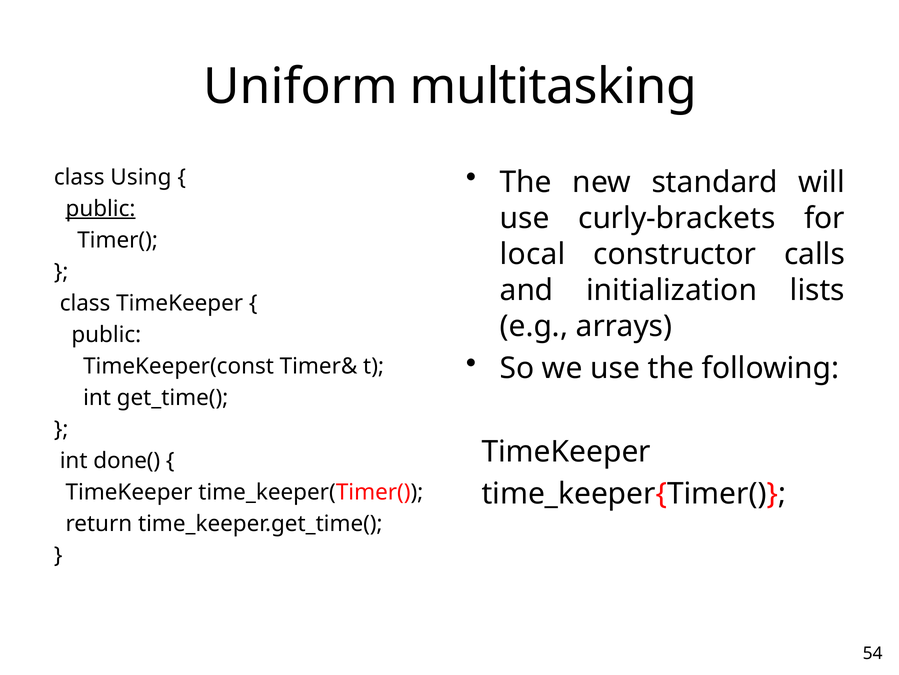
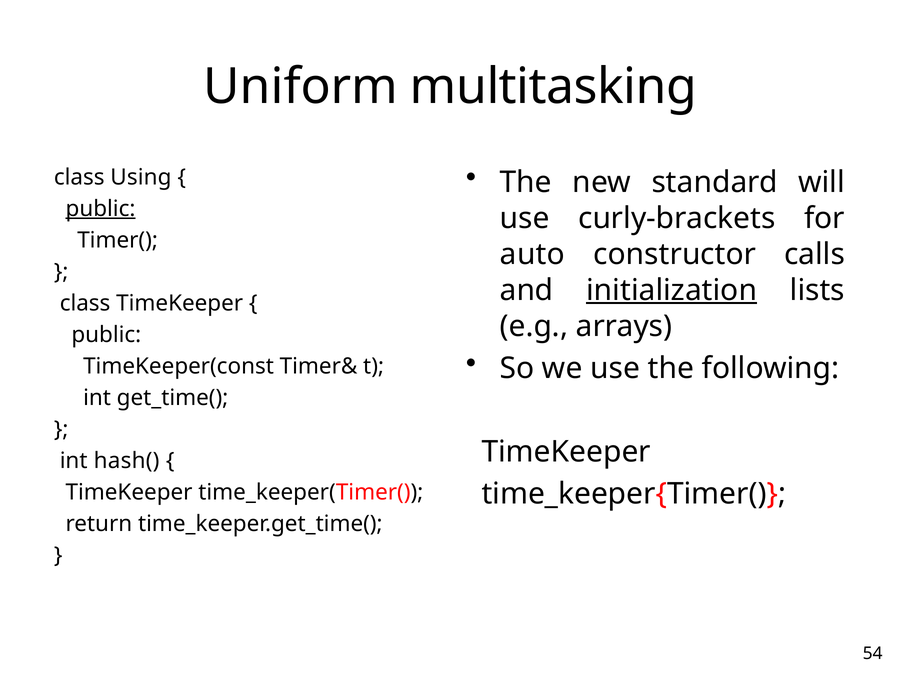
local: local -> auto (533, 254)
initialization underline: none -> present (672, 290)
done(: done( -> hash( (127, 460)
